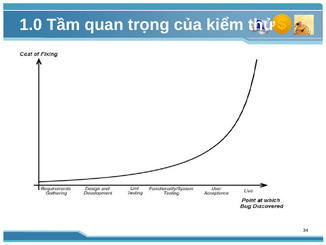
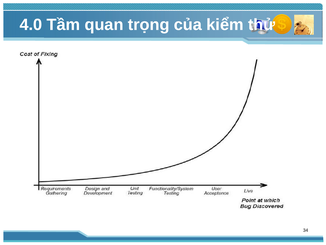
1.0: 1.0 -> 4.0 (31, 25)
